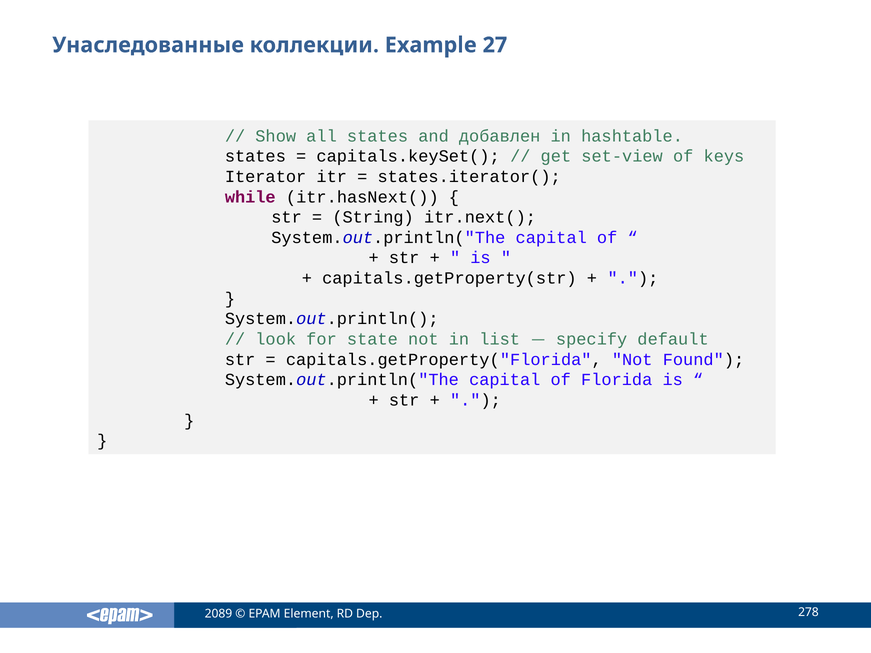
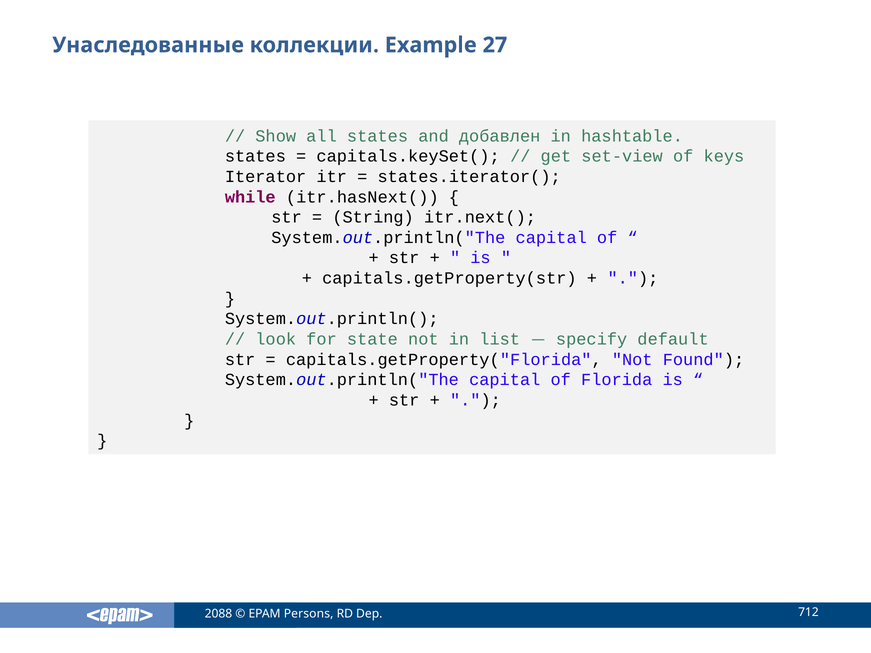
2089: 2089 -> 2088 (218, 614)
Element: Element -> Persons (309, 614)
278: 278 -> 712 (808, 612)
